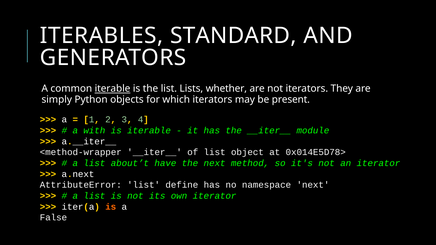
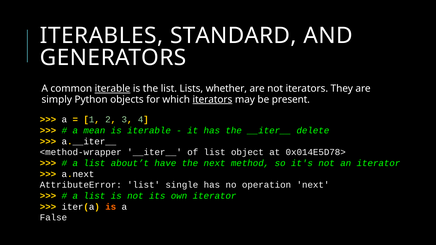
iterators underline: none -> present (212, 100)
with: with -> mean (94, 131)
module: module -> delete (313, 131)
define: define -> single (182, 185)
namespace: namespace -> operation (267, 185)
